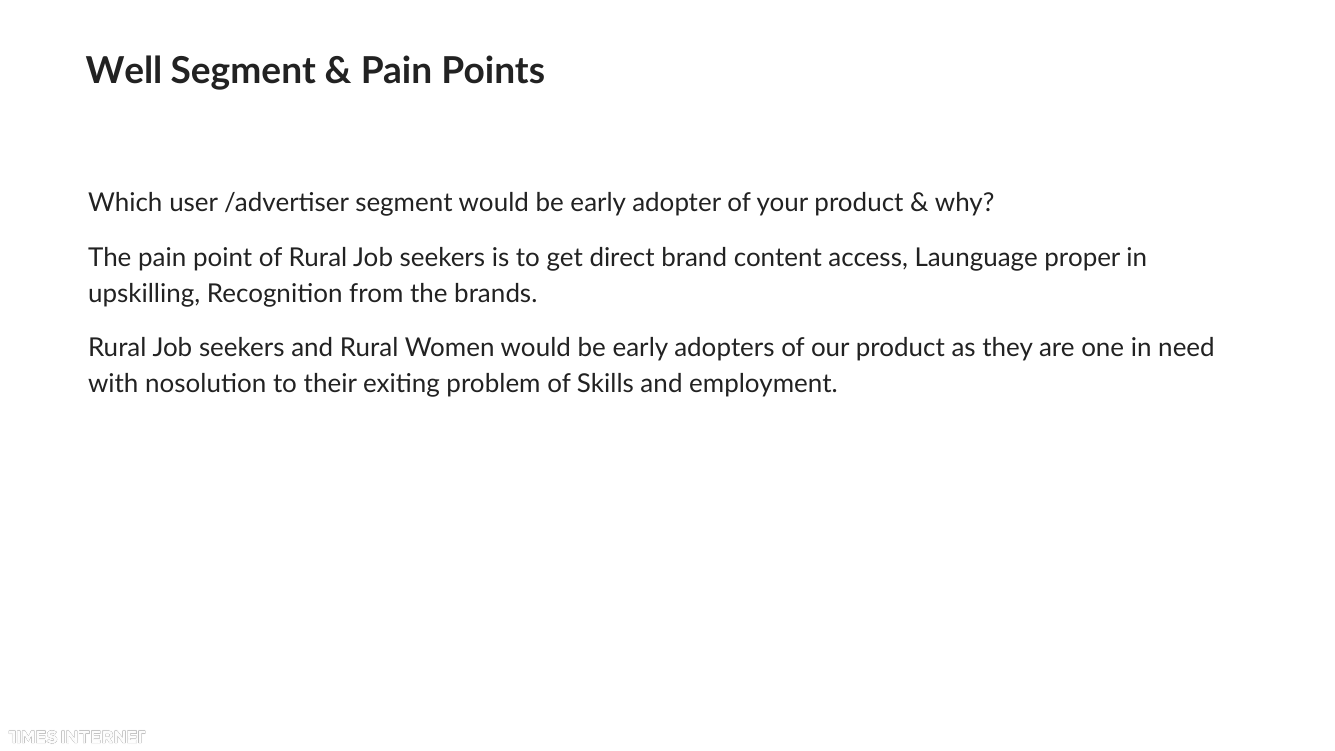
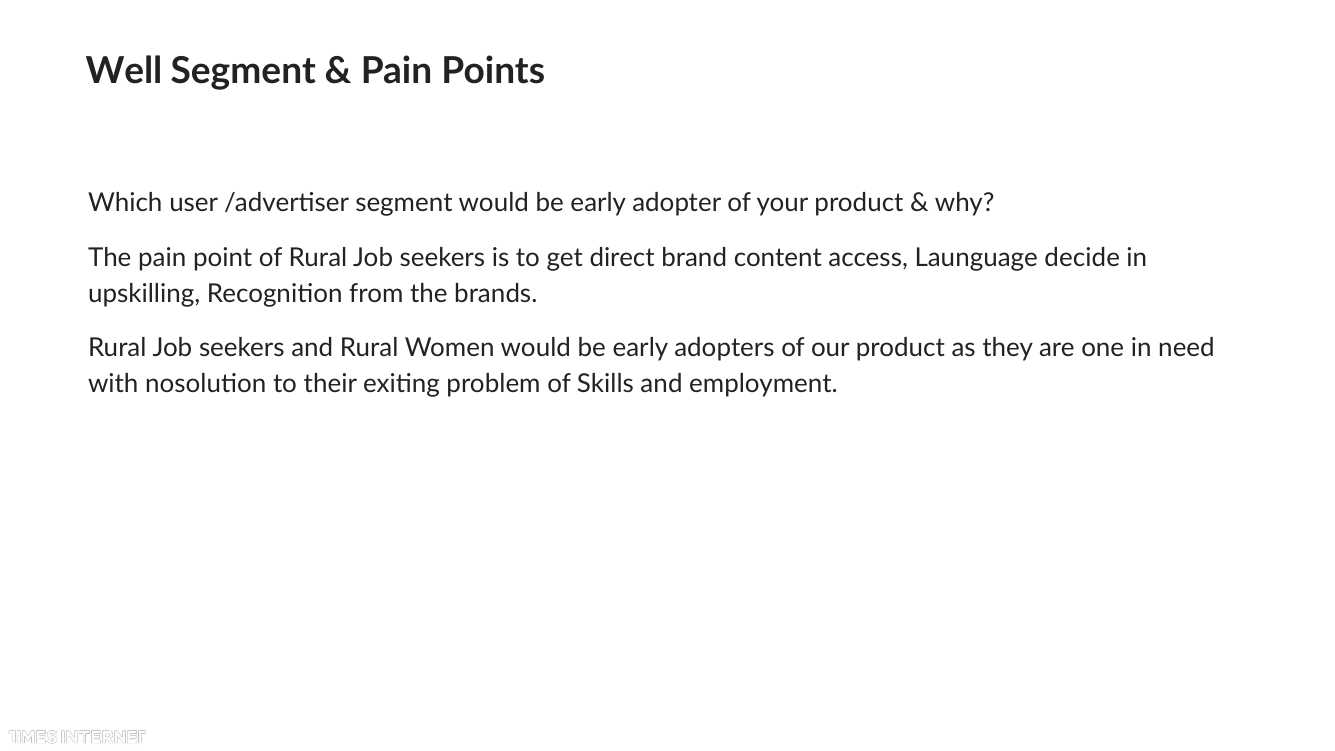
proper: proper -> decide (1082, 258)
